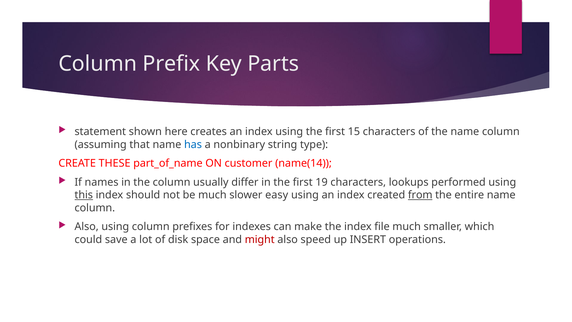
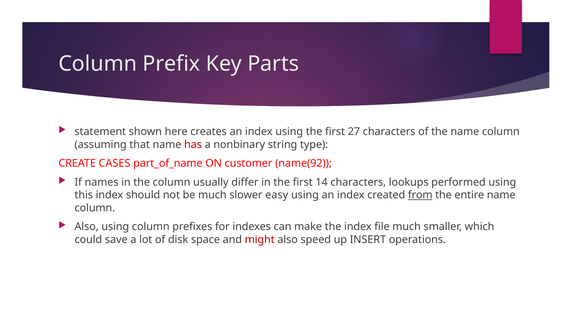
15: 15 -> 27 (354, 131)
has colour: blue -> red (193, 144)
THESE: THESE -> CASES (115, 163)
name(14: name(14 -> name(92 (303, 163)
19: 19 -> 14 (322, 182)
this underline: present -> none (84, 195)
